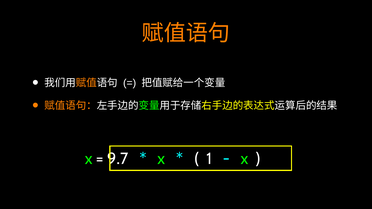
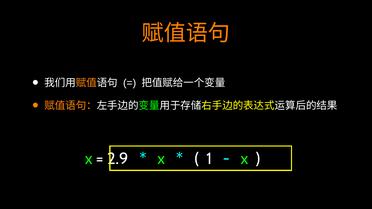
9.7: 9.7 -> 2.9 (118, 159)
